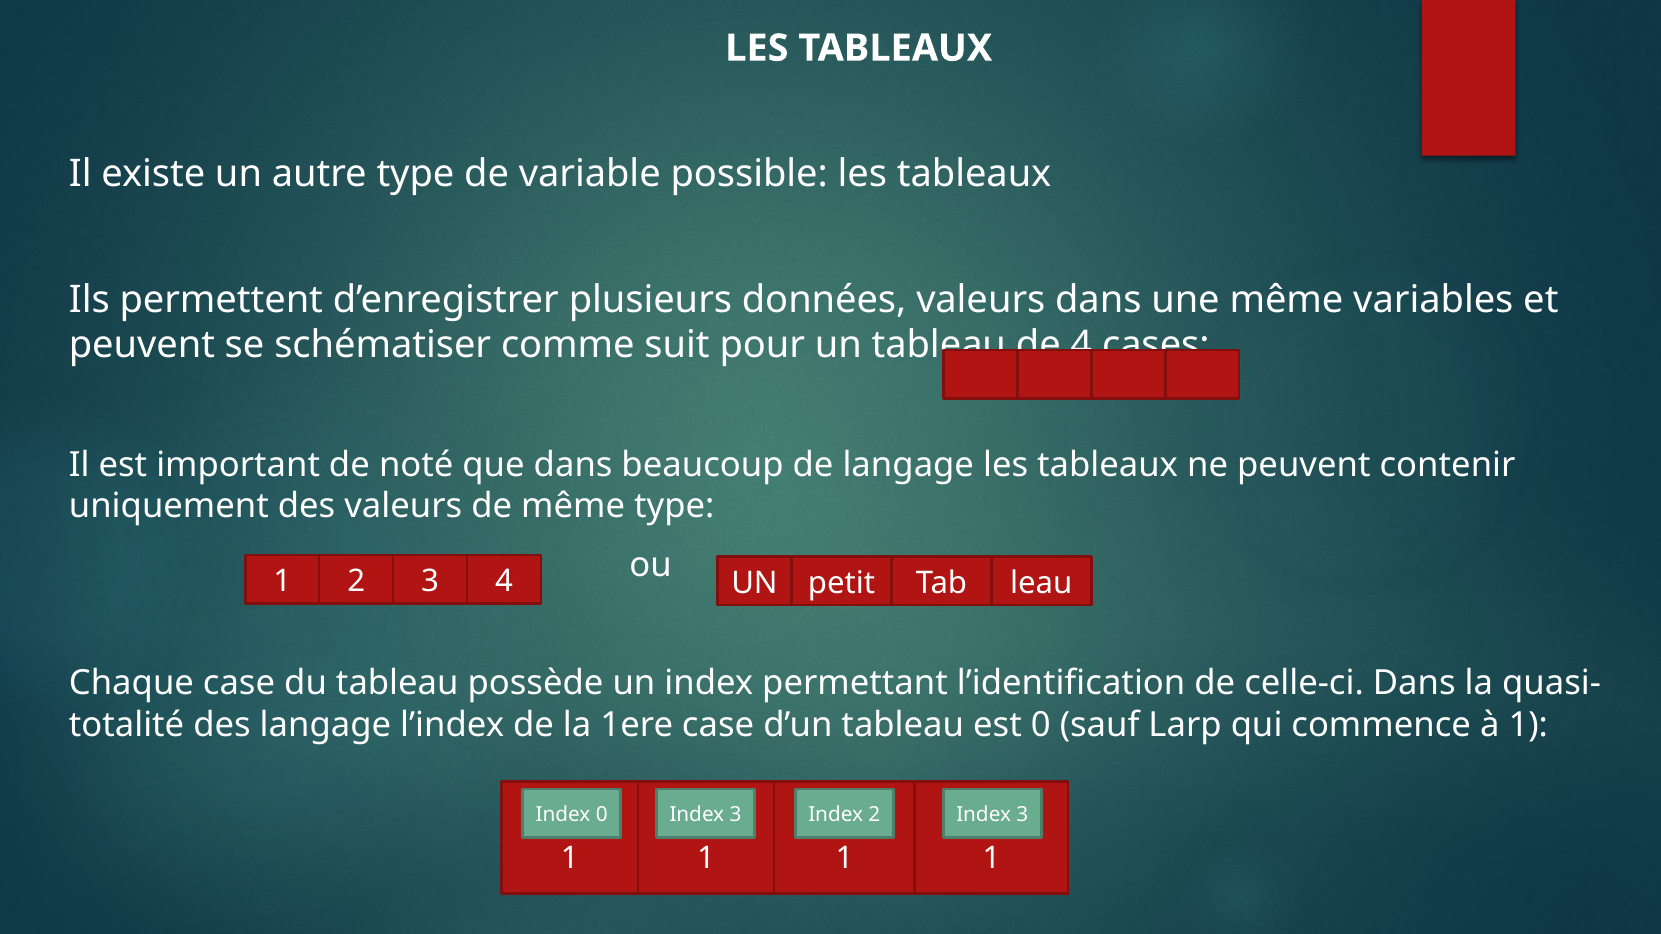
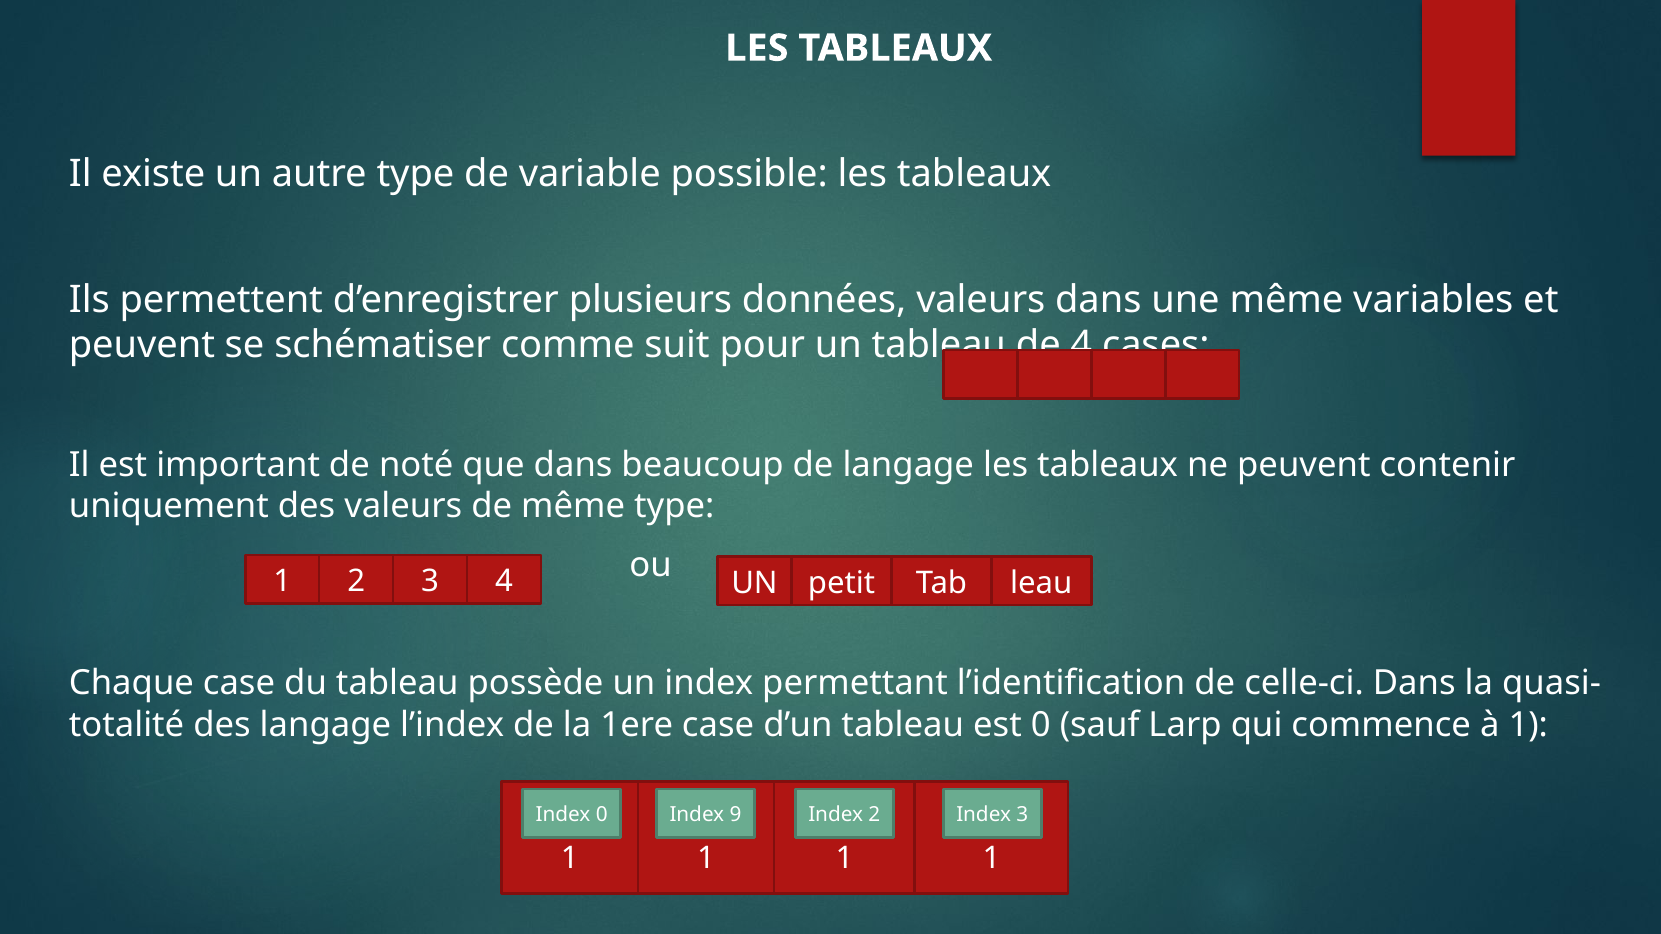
3: 3 -> 9 (736, 815)
